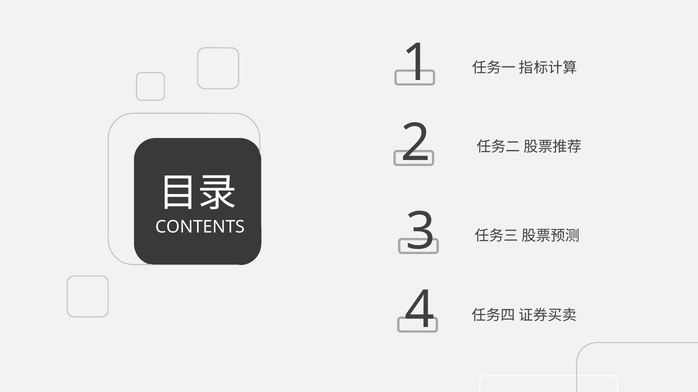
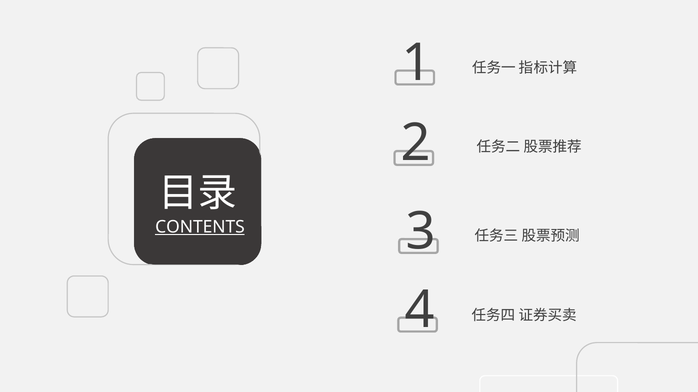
CONTENTS underline: none -> present (200, 227)
